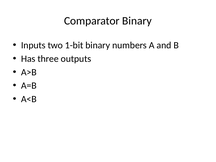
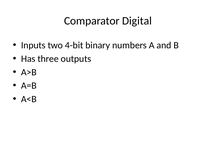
Comparator Binary: Binary -> Digital (137, 21)
1-bit: 1-bit -> 4-bit (74, 45)
